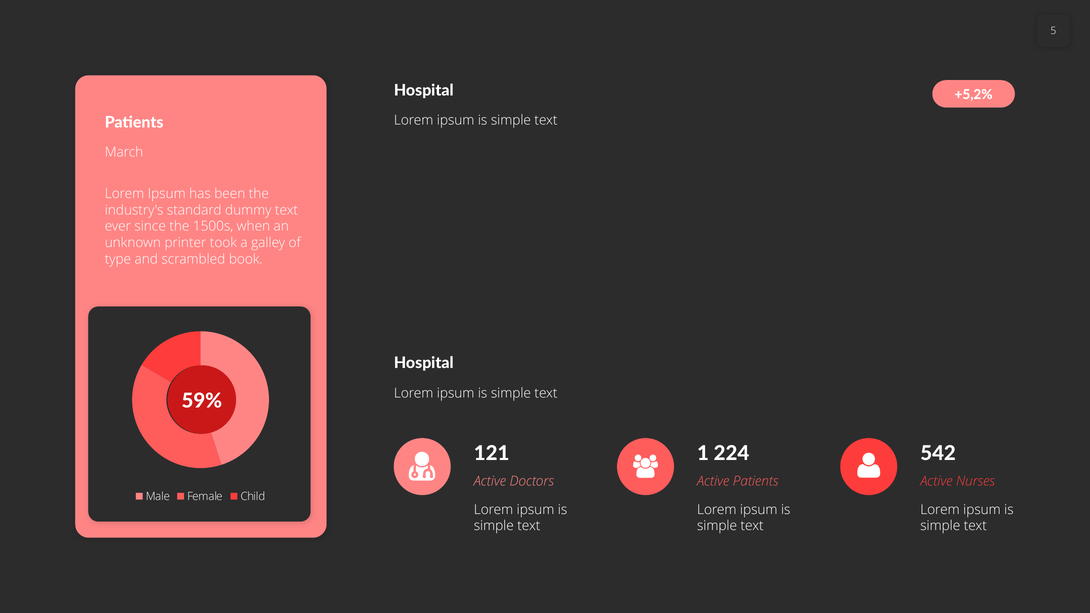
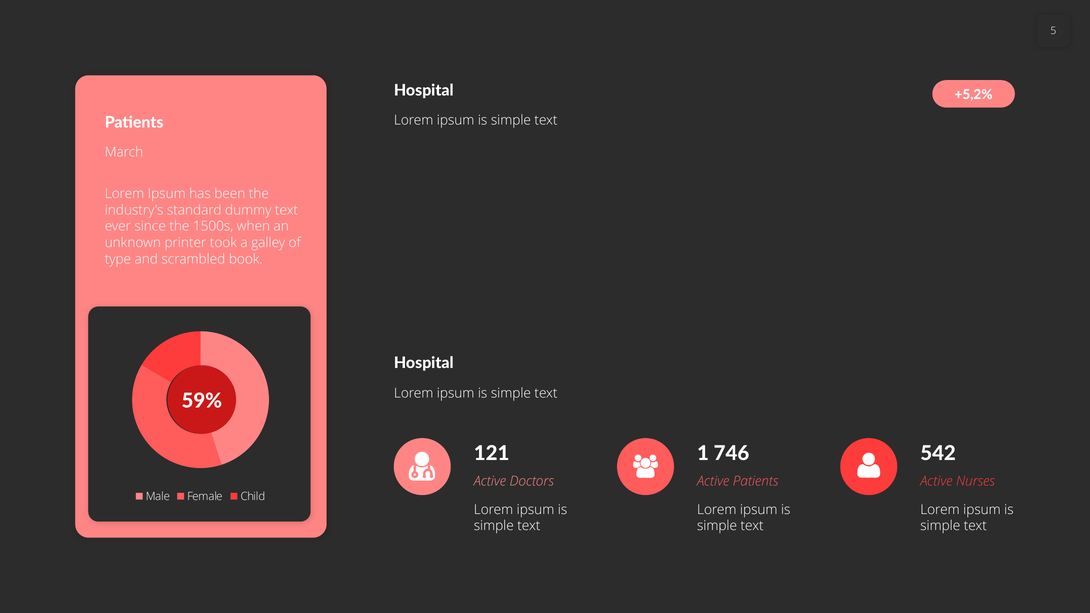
224: 224 -> 746 (731, 454)
